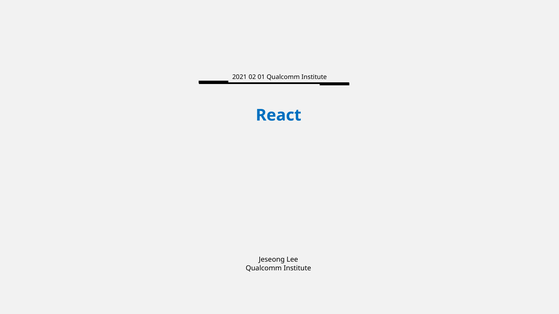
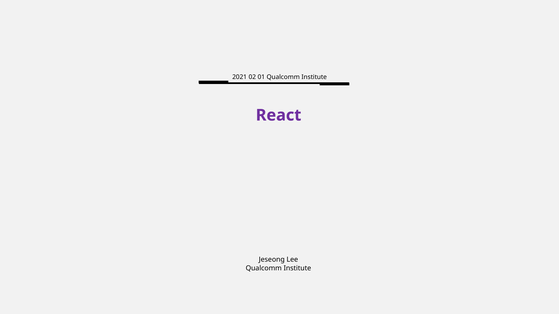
React colour: blue -> purple (279, 115)
